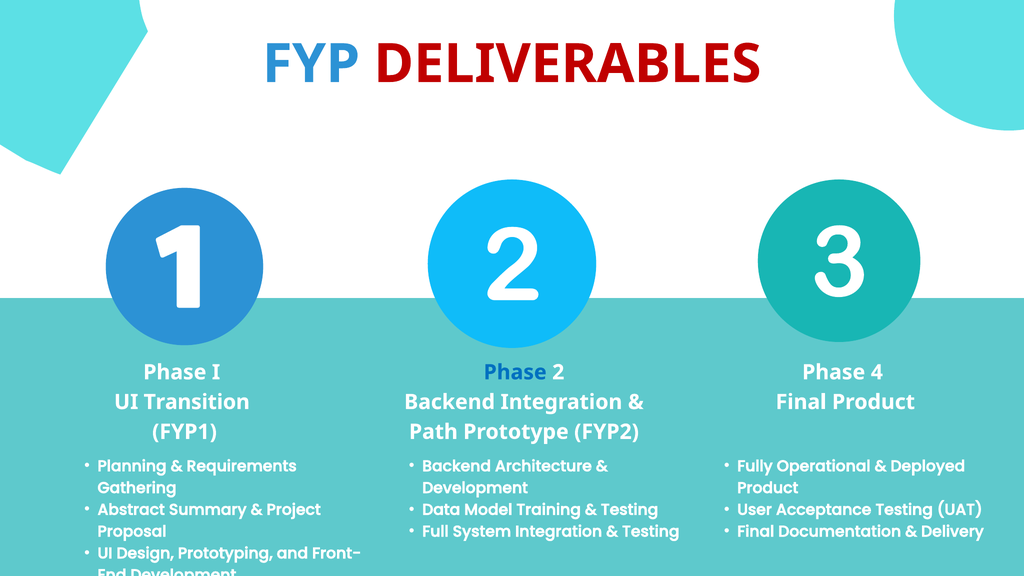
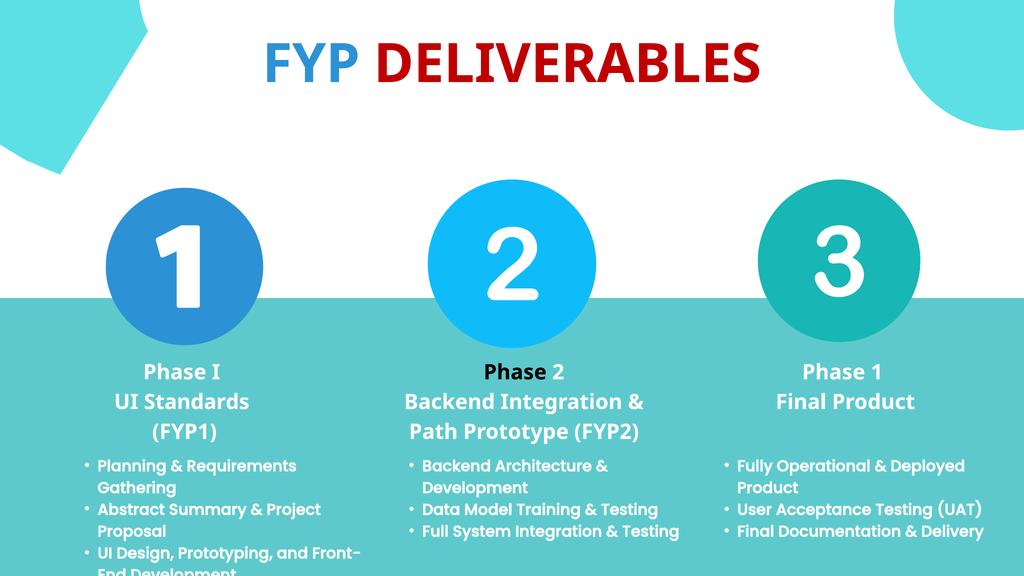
Phase colour: blue -> black (515, 372)
4: 4 -> 1 (877, 372)
Transition: Transition -> Standards (197, 402)
